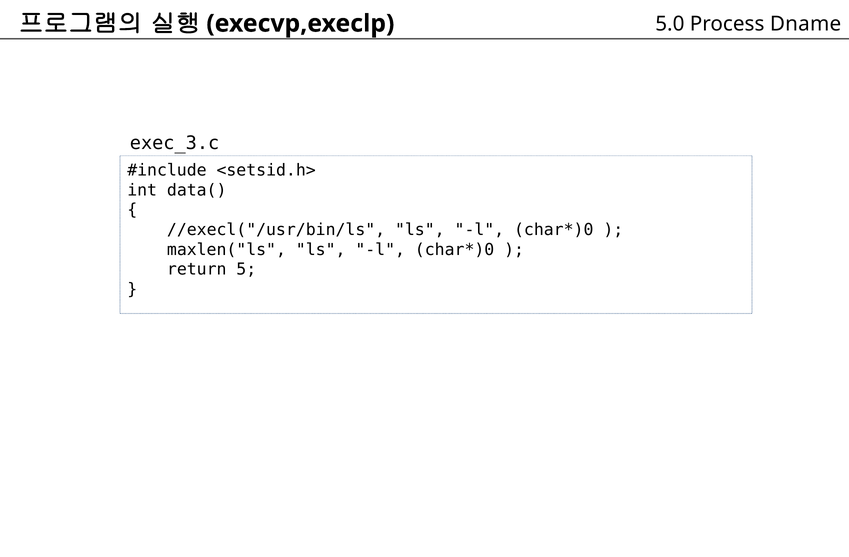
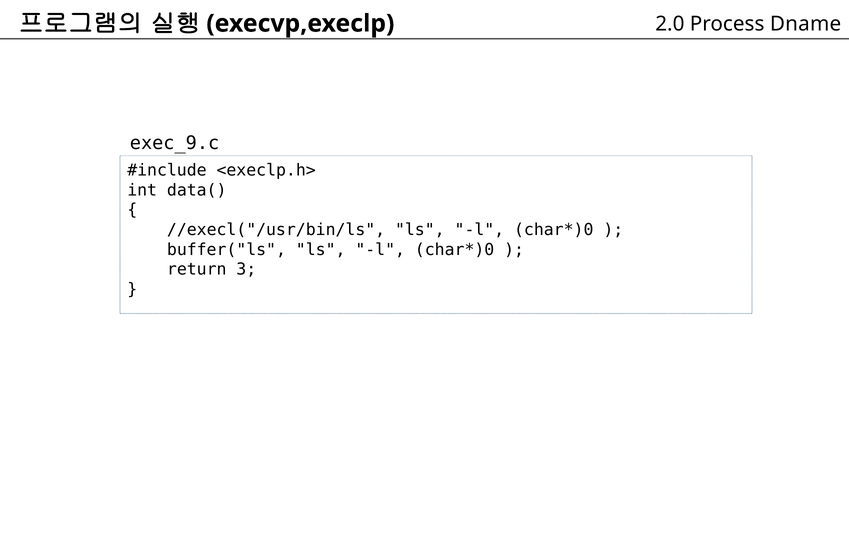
5.0: 5.0 -> 2.0 (670, 24)
exec_3.c: exec_3.c -> exec_9.c (175, 143)
<setsid.h>: <setsid.h> -> <execlp.h> (266, 171)
maxlen("ls: maxlen("ls -> buffer("ls (226, 250)
5: 5 -> 3 (246, 270)
